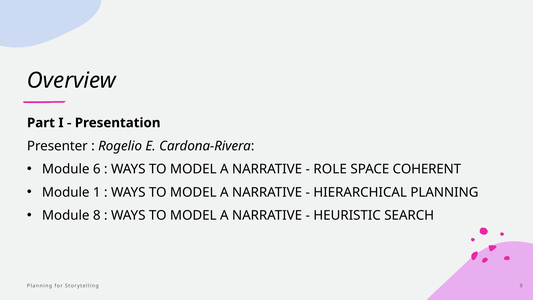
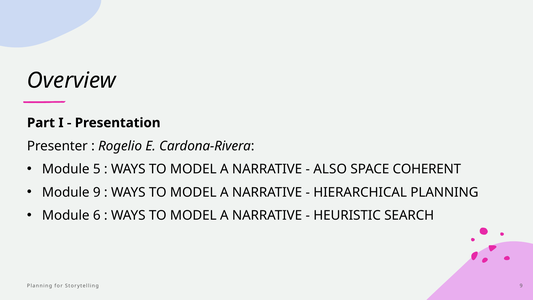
6: 6 -> 5 (97, 169)
ROLE: ROLE -> ALSO (330, 169)
Module 1: 1 -> 9 (97, 192)
8: 8 -> 6 (97, 215)
